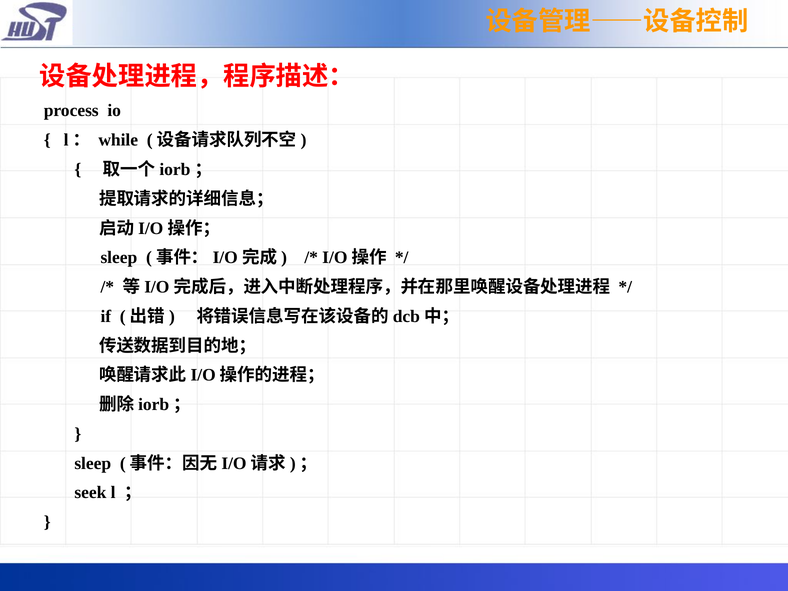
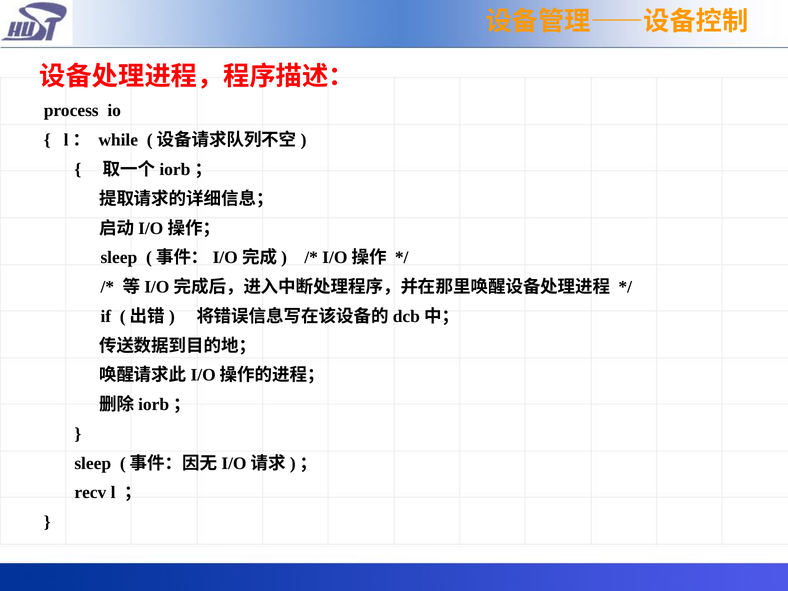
seek: seek -> recv (90, 493)
